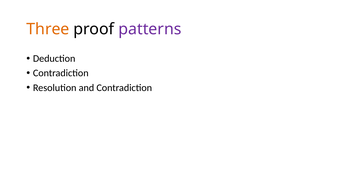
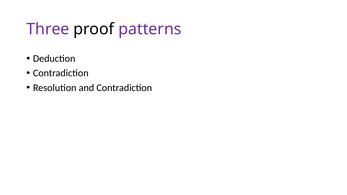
Three colour: orange -> purple (48, 29)
